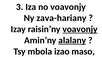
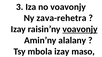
zava-hariany: zava-hariany -> zava-rehetra (61, 18)
alalany underline: present -> none (72, 41)
mbola izao: izao -> izay (62, 52)
